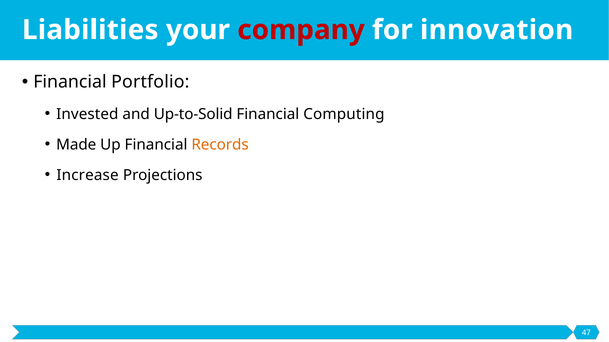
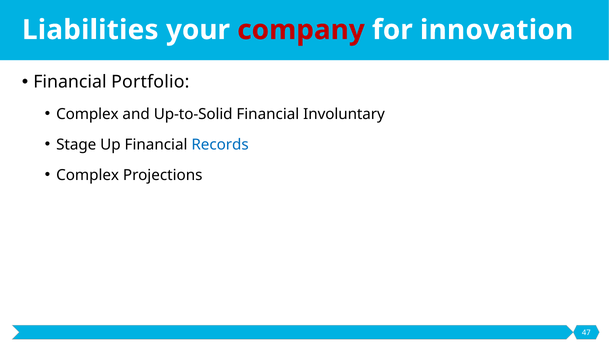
Invested: Invested -> Complex (87, 114)
Computing: Computing -> Involuntary (344, 114)
Made: Made -> Stage (76, 145)
Records colour: orange -> blue (220, 145)
Increase: Increase -> Complex (88, 175)
